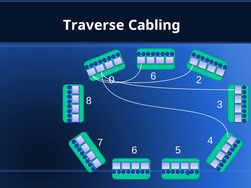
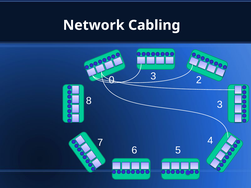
Traverse: Traverse -> Network (94, 25)
0 6: 6 -> 3 (153, 76)
